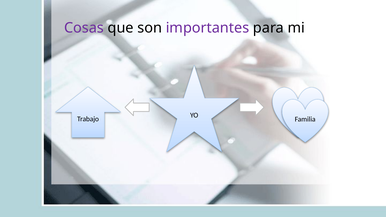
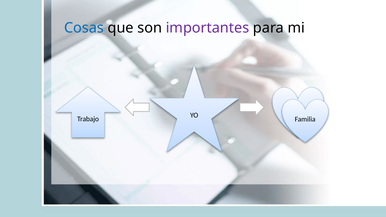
Cosas colour: purple -> blue (84, 28)
